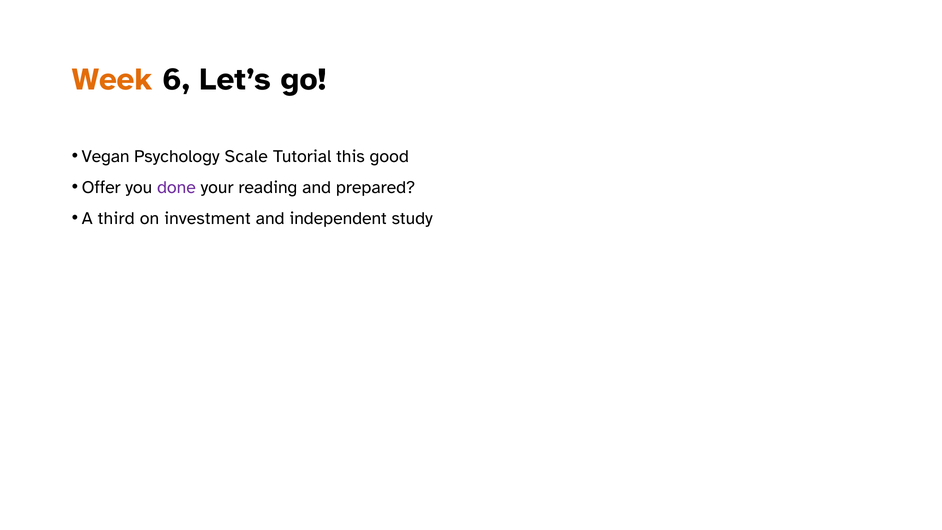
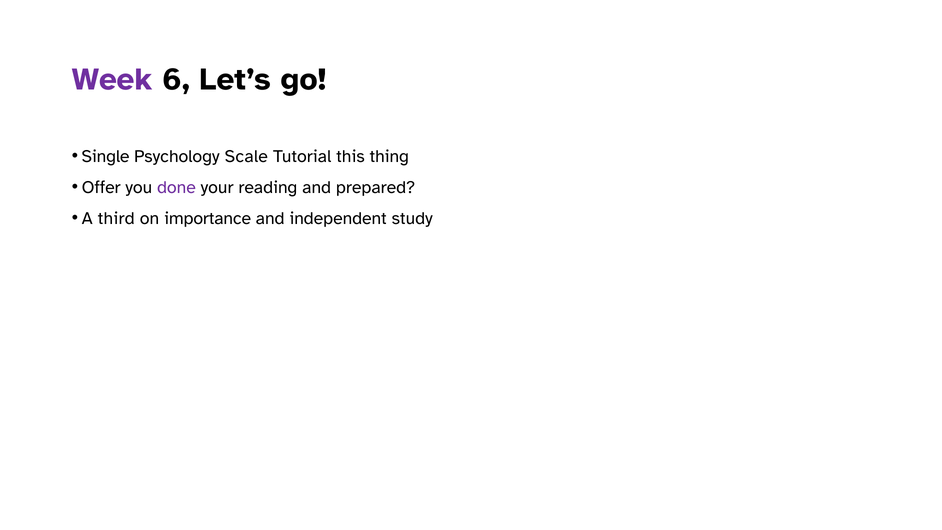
Week colour: orange -> purple (112, 79)
Vegan: Vegan -> Single (106, 156)
good: good -> thing (389, 156)
investment: investment -> importance (208, 218)
